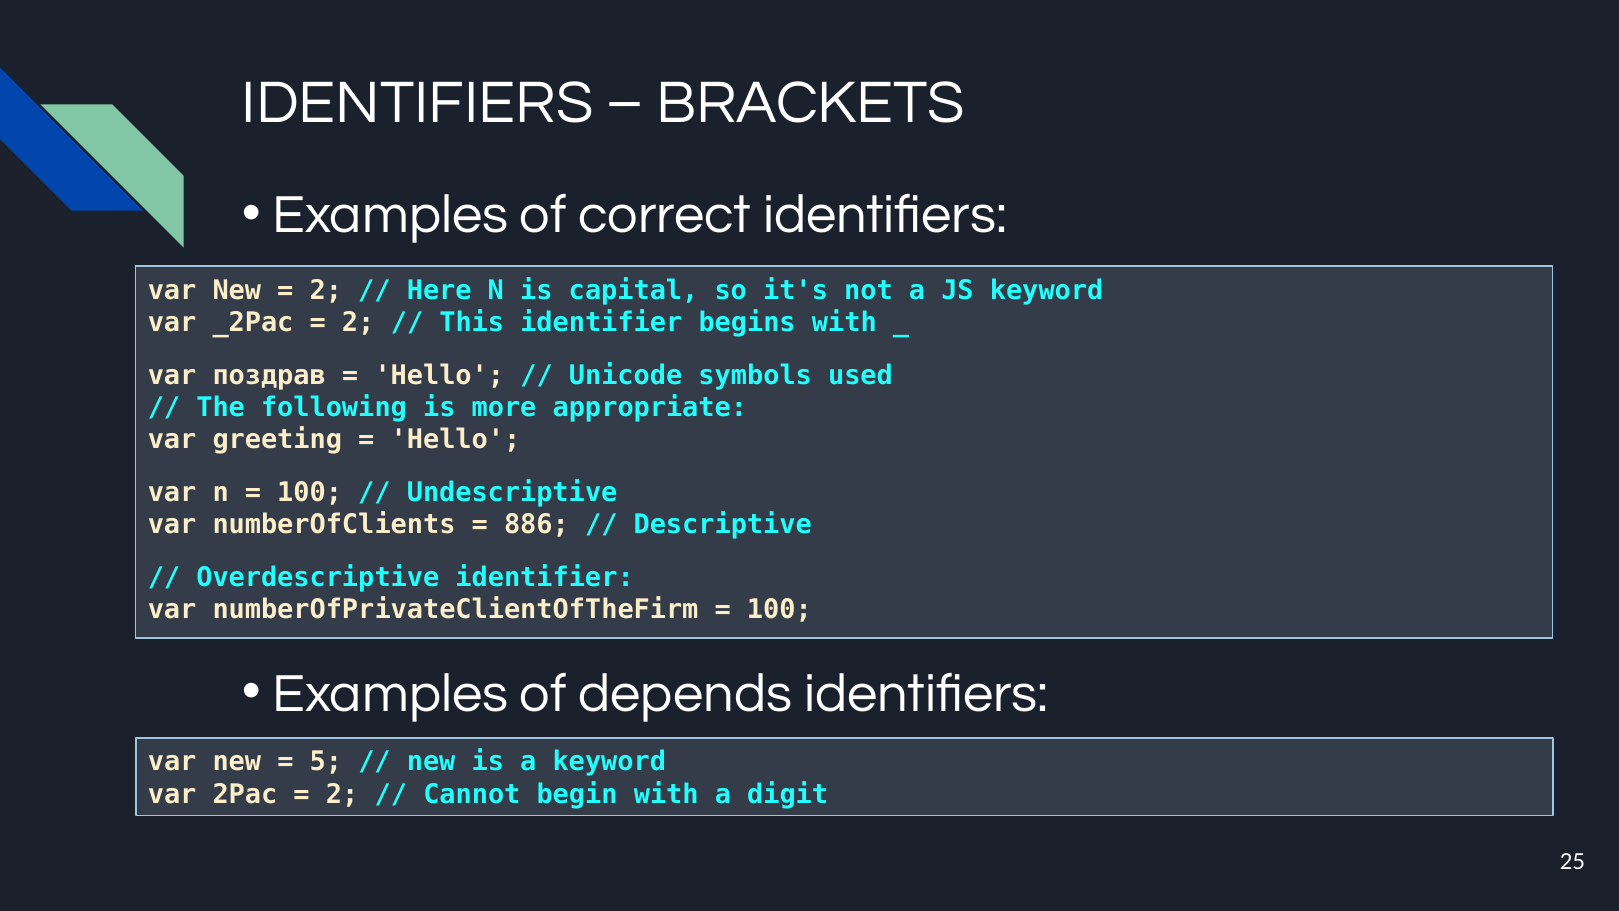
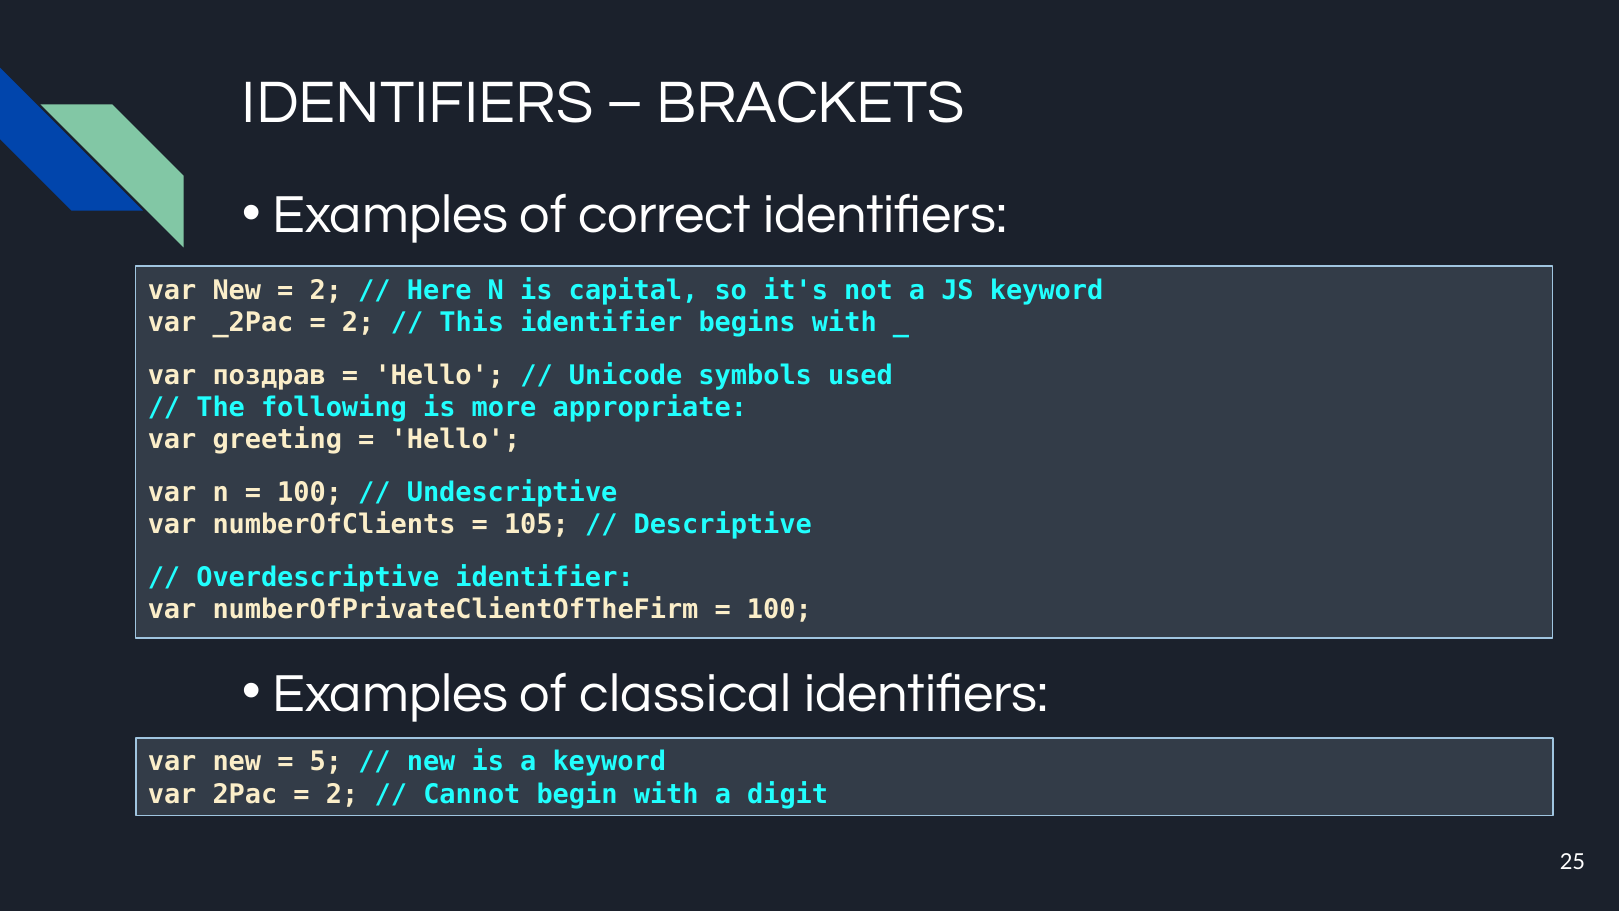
886: 886 -> 105 (536, 525)
depends: depends -> classical (685, 693)
